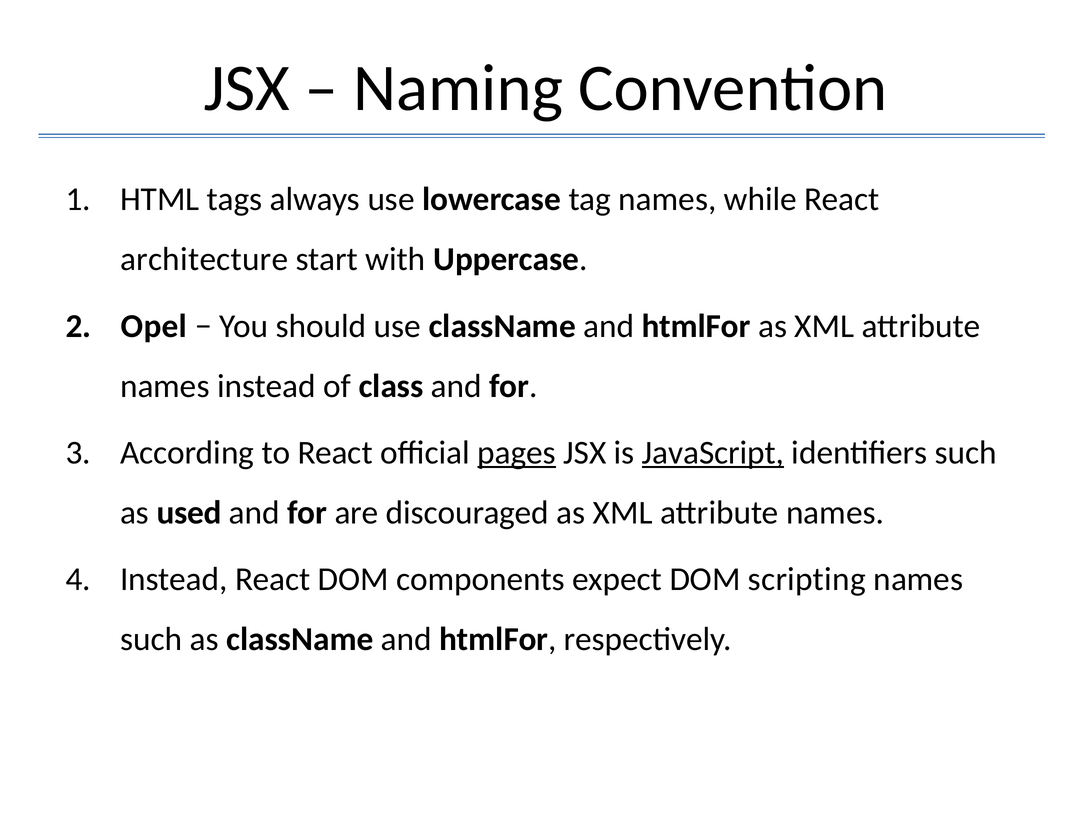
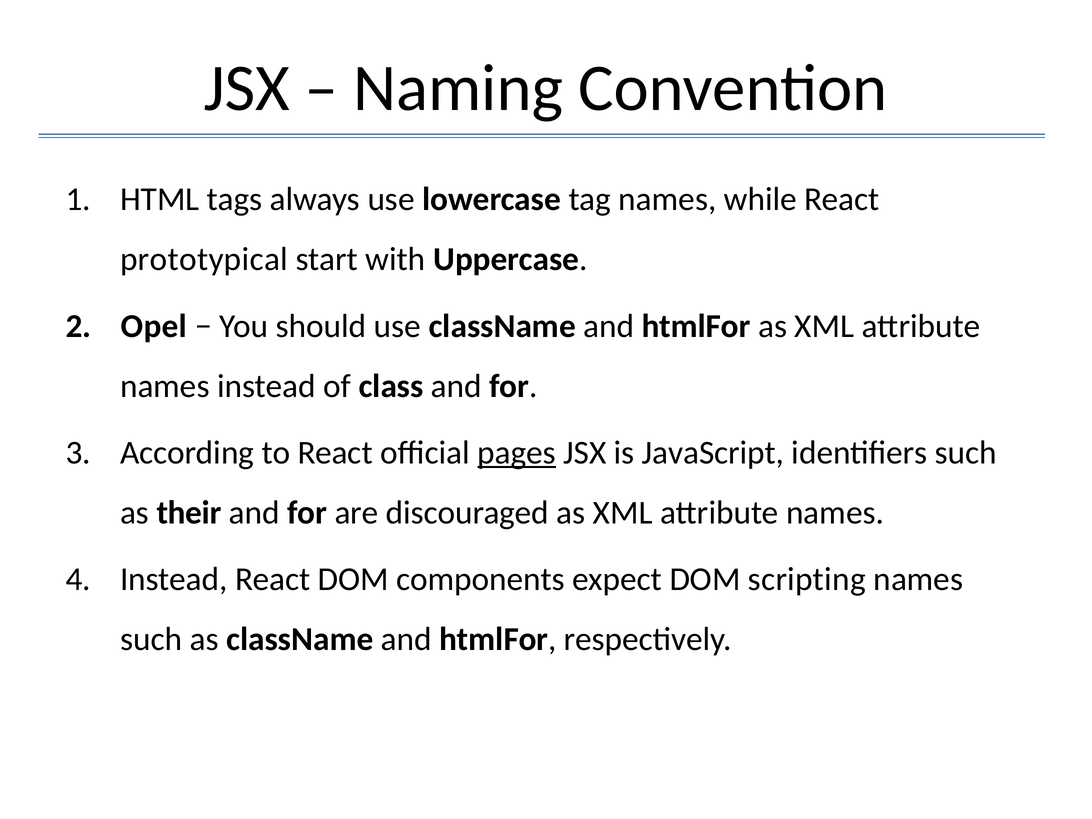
architecture: architecture -> prototypical (204, 259)
JavaScript underline: present -> none (713, 453)
used: used -> their (189, 513)
